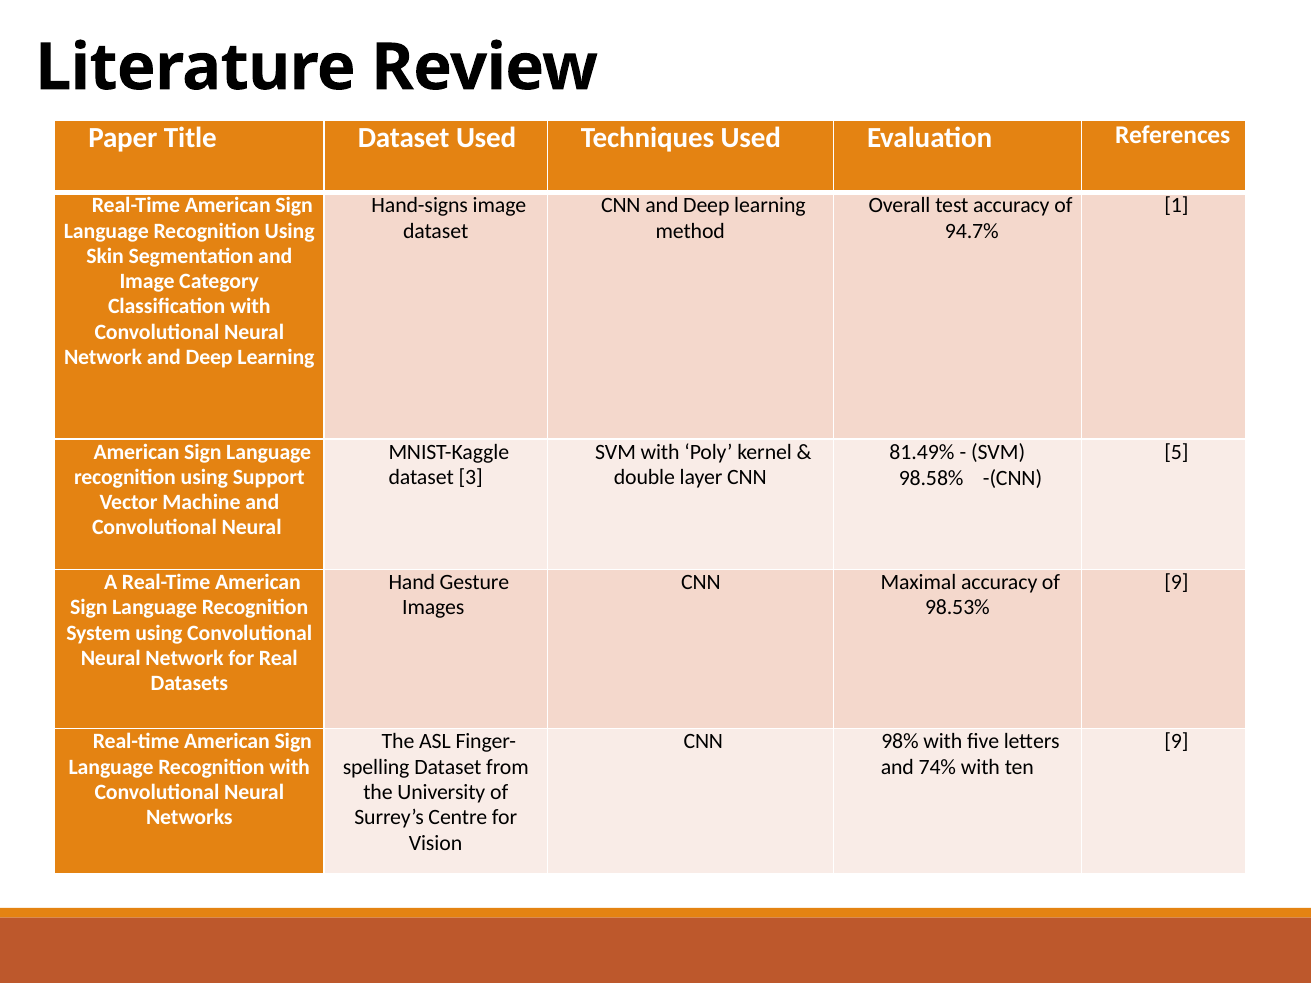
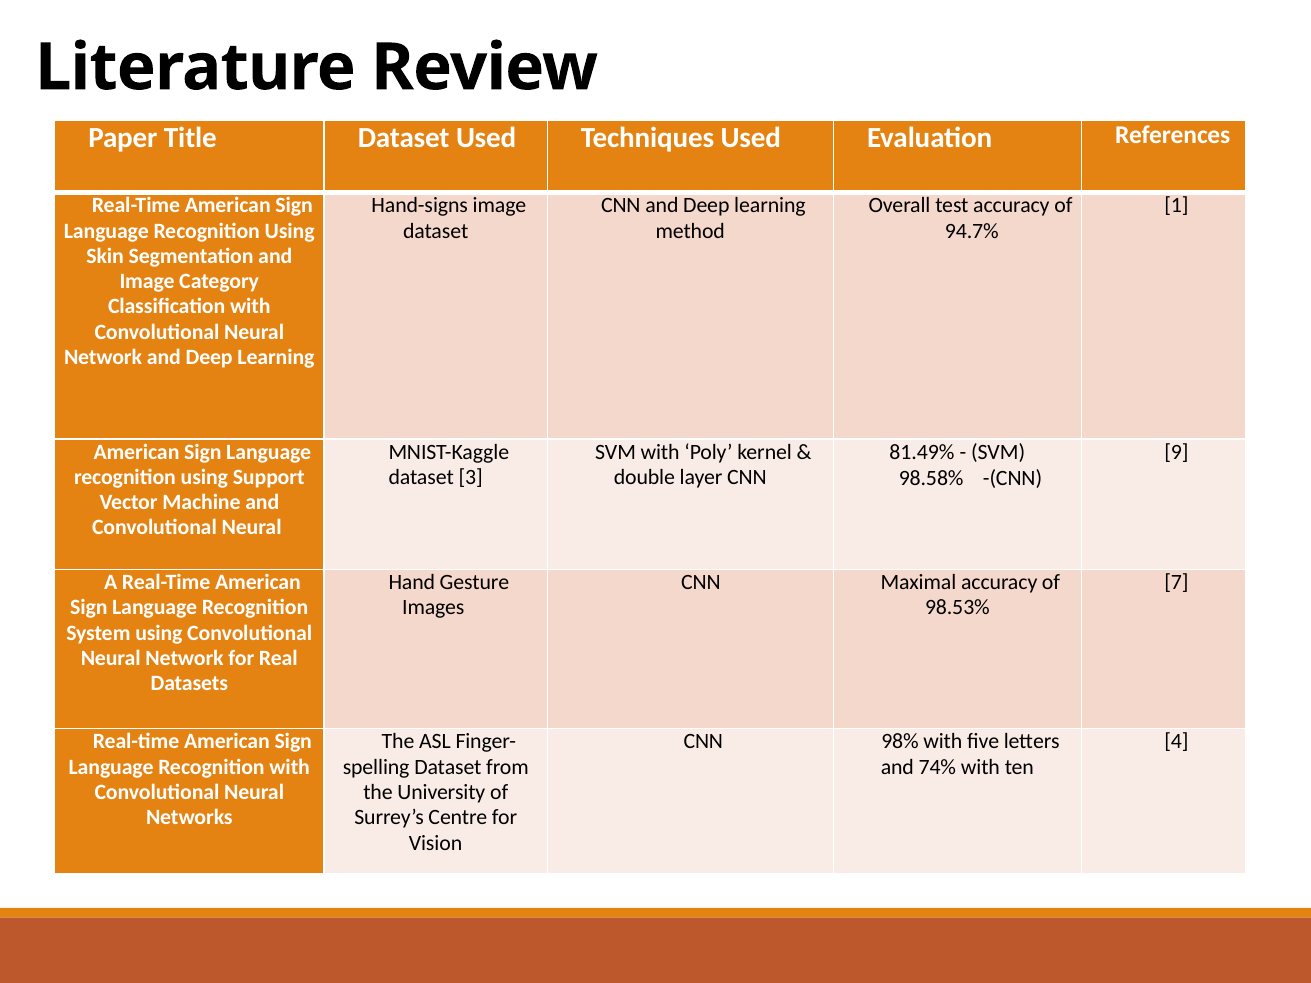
5: 5 -> 9 (1176, 452)
9: 9 -> 7 (1176, 582)
9: 9 -> 4 (1176, 742)
